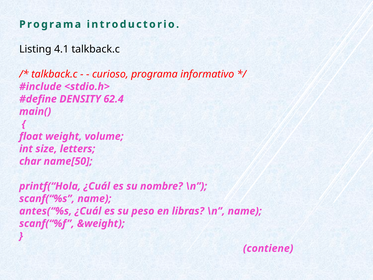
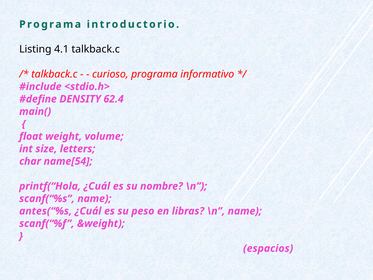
name[50: name[50 -> name[54 (68, 161)
contiene: contiene -> espacios (268, 248)
